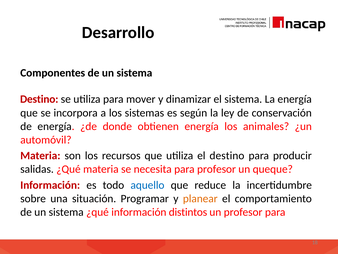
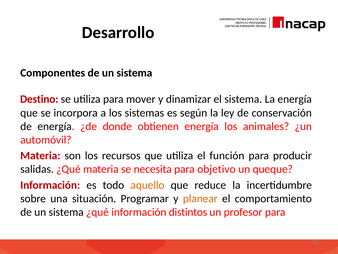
el destino: destino -> función (227, 155)
para profesor: profesor -> objetivo (216, 169)
aquello colour: blue -> orange (147, 185)
